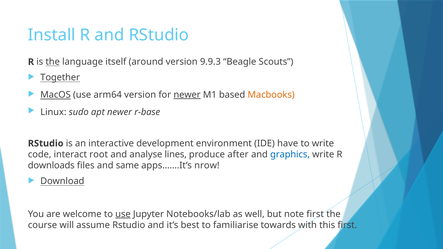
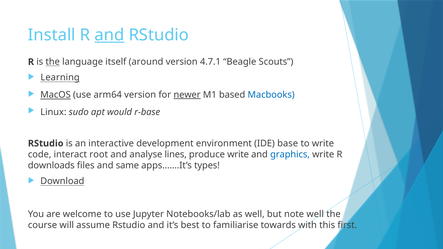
and underline: none -> present (109, 35)
9.9.3: 9.9.3 -> 4.7.1 (210, 62)
Together: Together -> Learning (60, 78)
Macbooks colour: orange -> blue (271, 95)
apt newer: newer -> would (120, 112)
have: have -> base (288, 144)
produce after: after -> write (238, 155)
nrow: nrow -> types (207, 166)
use underline: present -> none (123, 214)
note first: first -> well (315, 214)
